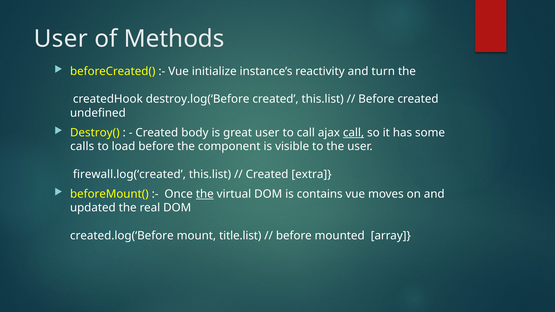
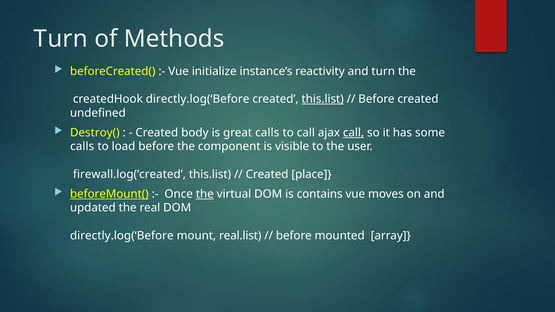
User: User -> Turn (61, 39)
createdHook destroy.log(‘Before: destroy.log(‘Before -> directly.log(‘Before (198, 99)
this.list underline: none -> present (323, 99)
great user: user -> calls (267, 133)
extra: extra -> place (312, 174)
beforeMount( underline: none -> present (109, 194)
created.log(‘Before: created.log(‘Before -> directly.log(‘Before (122, 236)
title.list: title.list -> real.list (240, 236)
